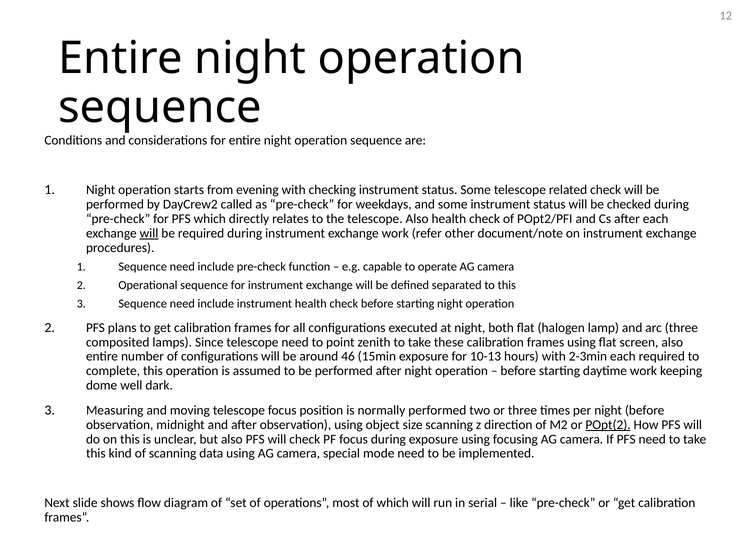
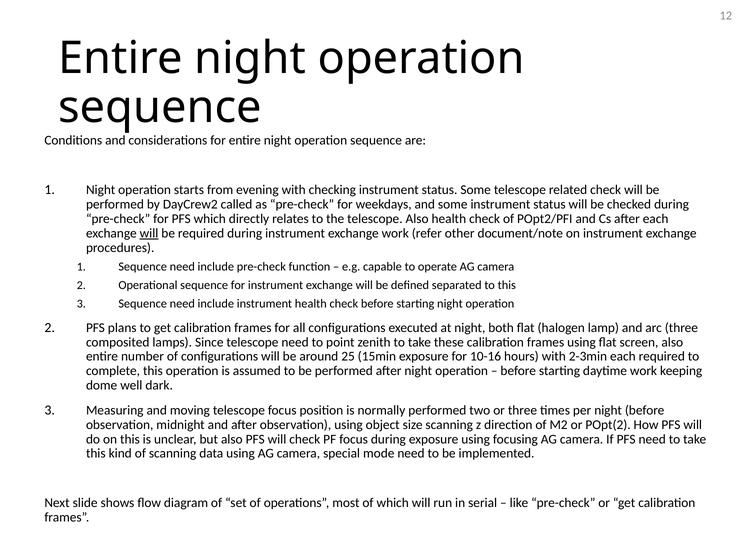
46: 46 -> 25 (348, 357)
10-13: 10-13 -> 10-16 (486, 357)
POpt(2 underline: present -> none (608, 425)
